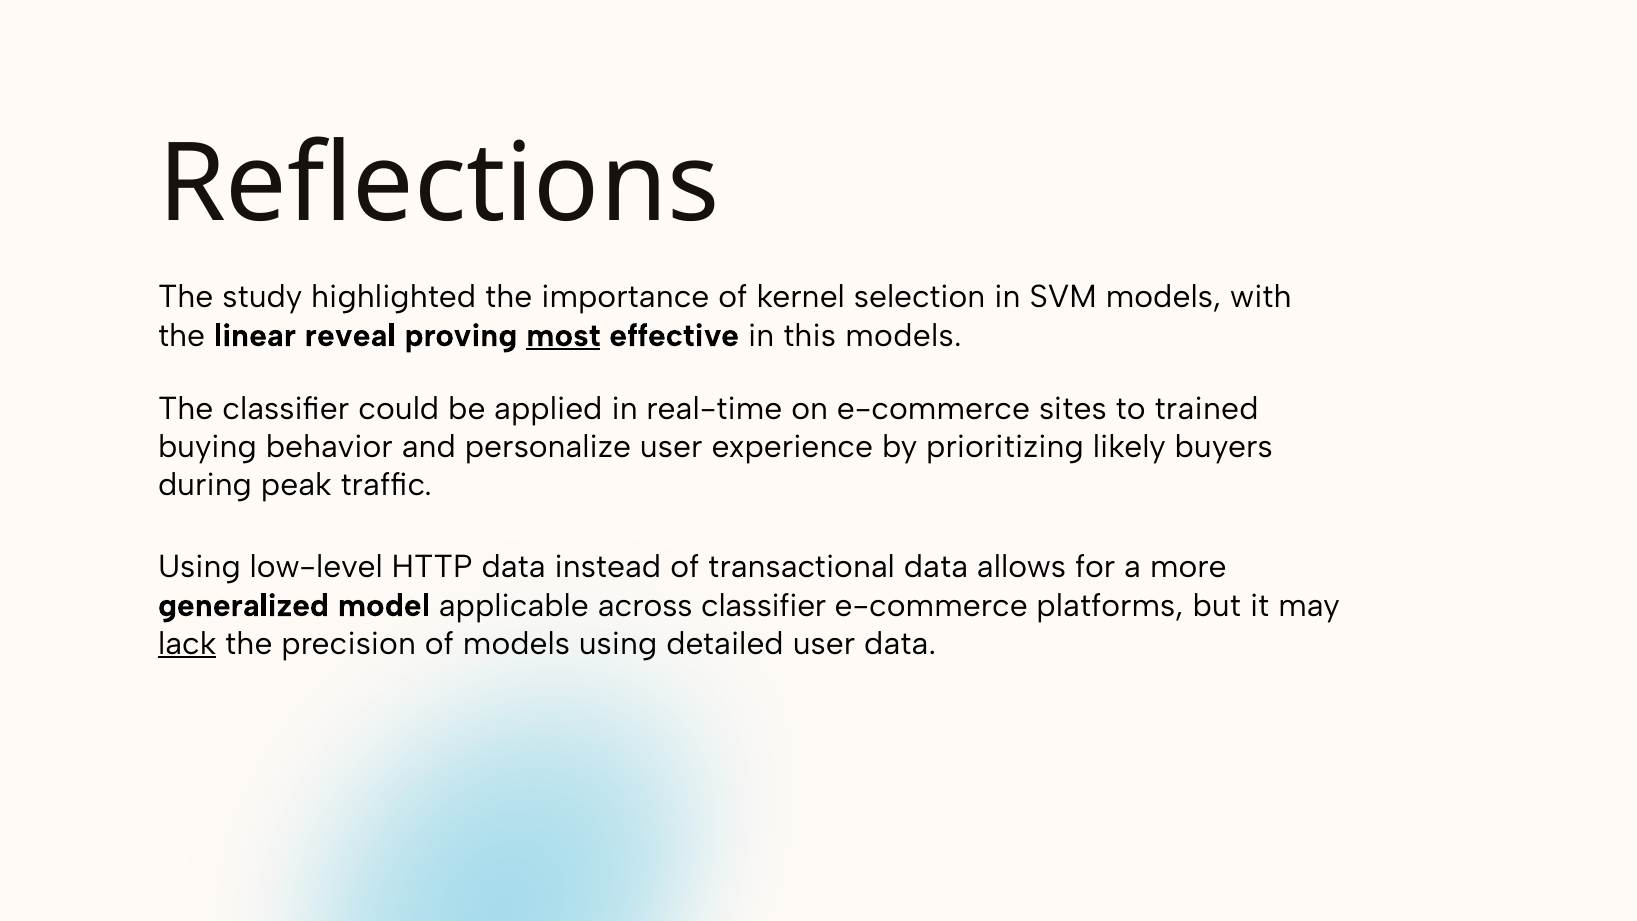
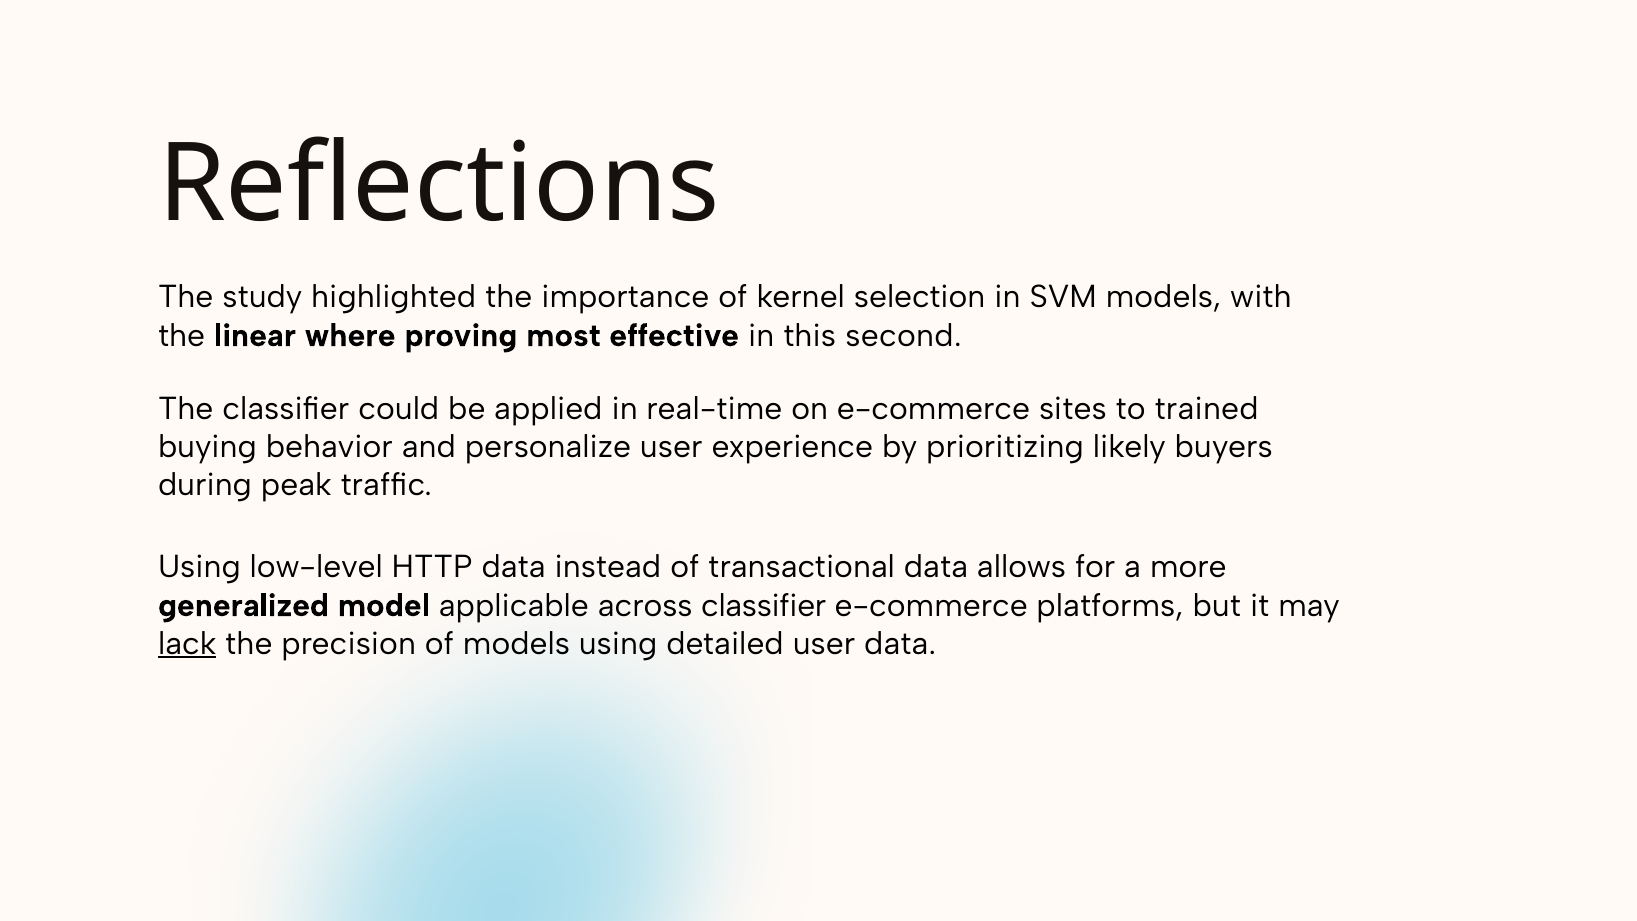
reveal: reveal -> where (350, 336)
most underline: present -> none (563, 336)
this models: models -> second (903, 336)
